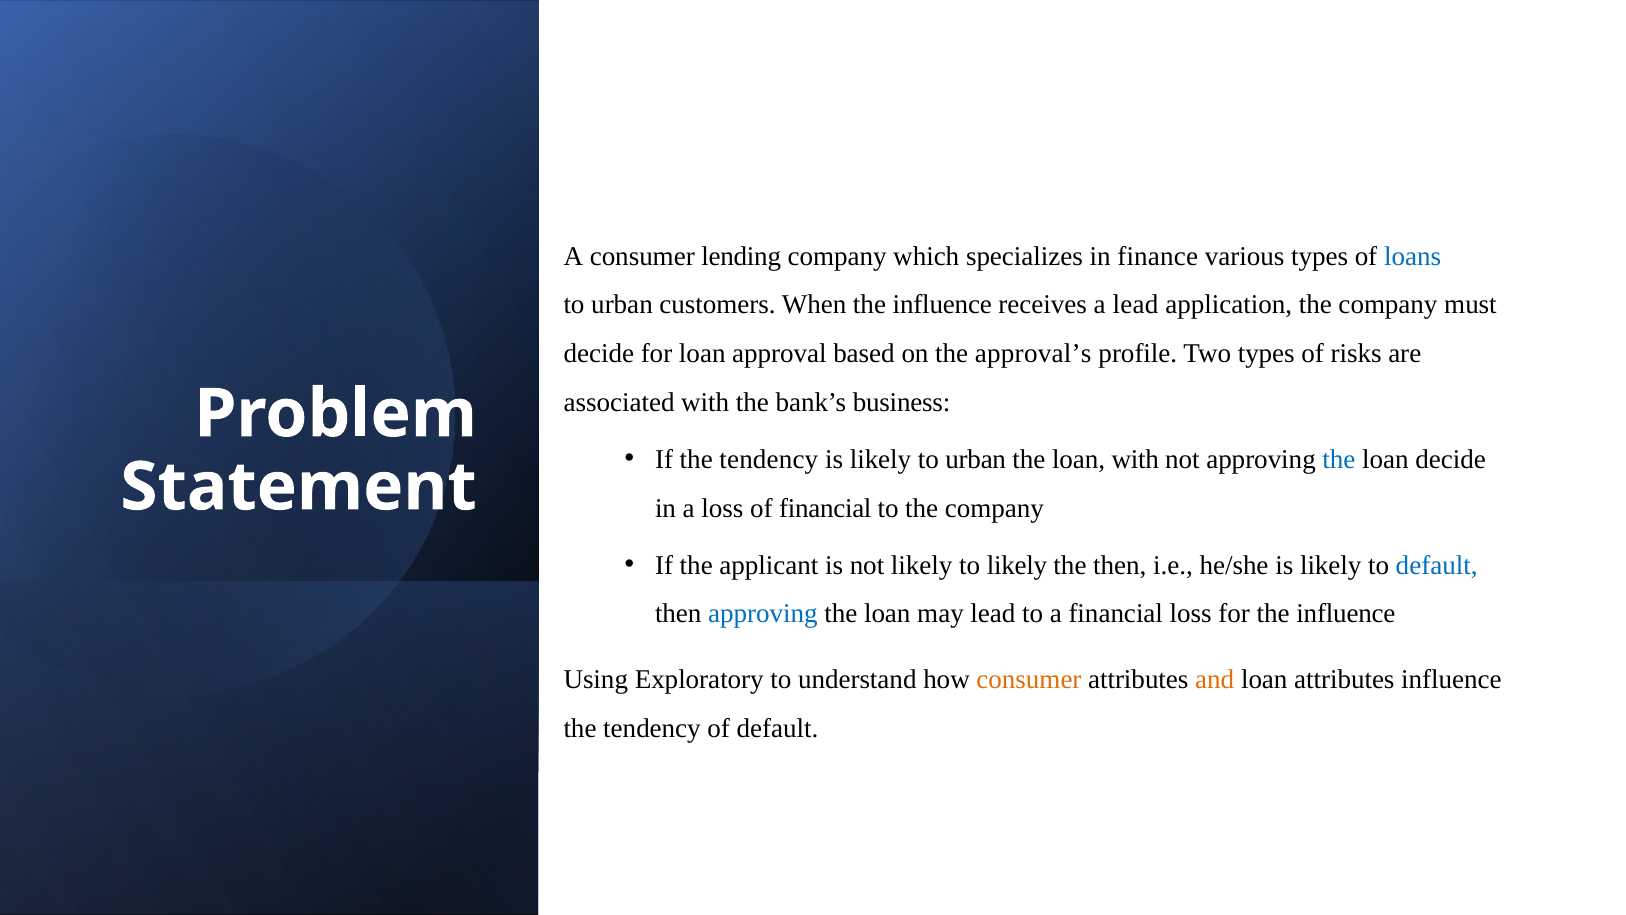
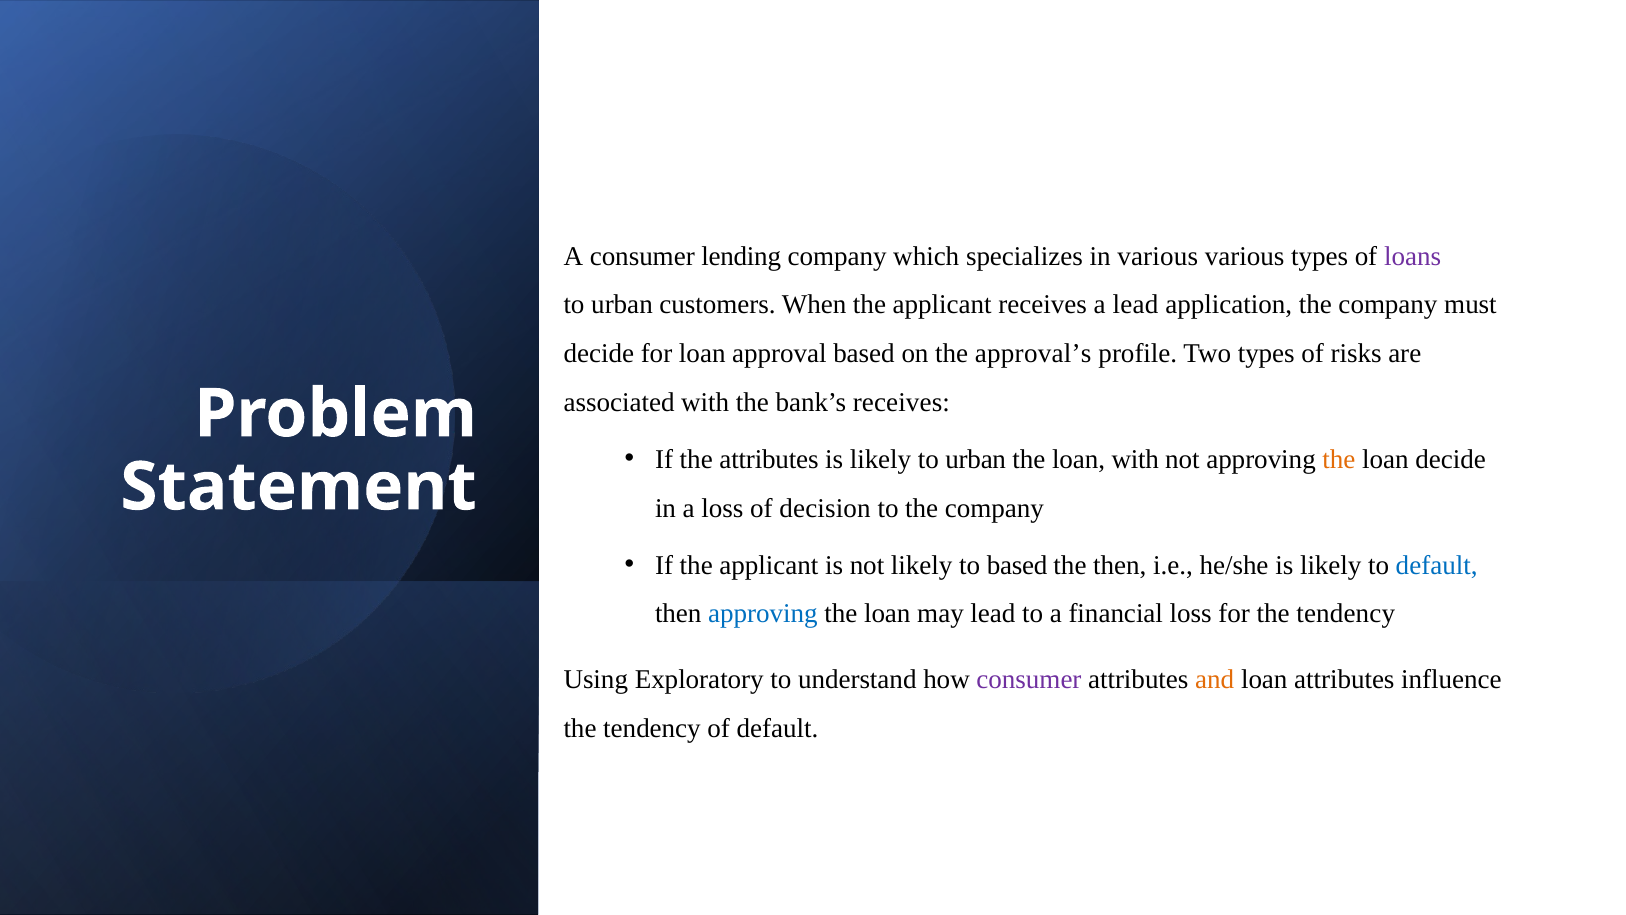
in finance: finance -> various (1158, 256)
loans colour: blue -> purple (1413, 256)
When the influence: influence -> applicant (942, 305)
bank’s business: business -> receives (901, 402)
If the tendency: tendency -> attributes (769, 459)
the colour: blue -> orange (1339, 459)
of financial: financial -> decision (825, 508)
to likely: likely -> based (1017, 565)
for the influence: influence -> tendency (1346, 614)
consumer colour: orange -> purple (1029, 679)
